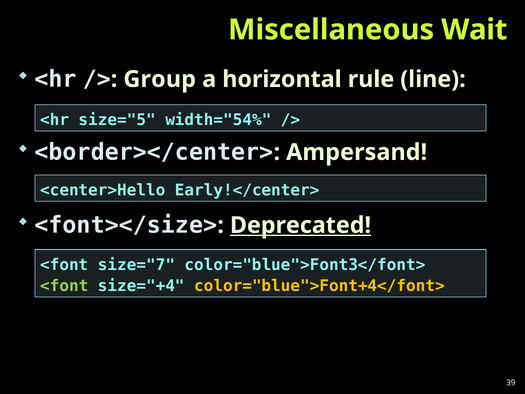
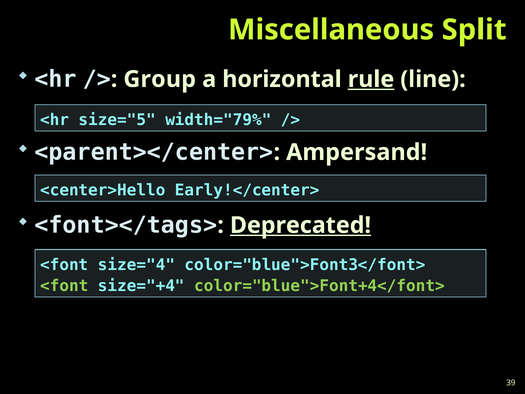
Wait: Wait -> Split (474, 30)
rule underline: none -> present (371, 79)
width="54%: width="54% -> width="79% (218, 120)
<border></center>: <border></center> -> <parent></center> (154, 152)
<font></size>: <font></size> -> <font></tags> (126, 225)
size="7: size="7 -> size="4 (136, 265)
color="blue">Font+4</font> colour: yellow -> light green (319, 286)
